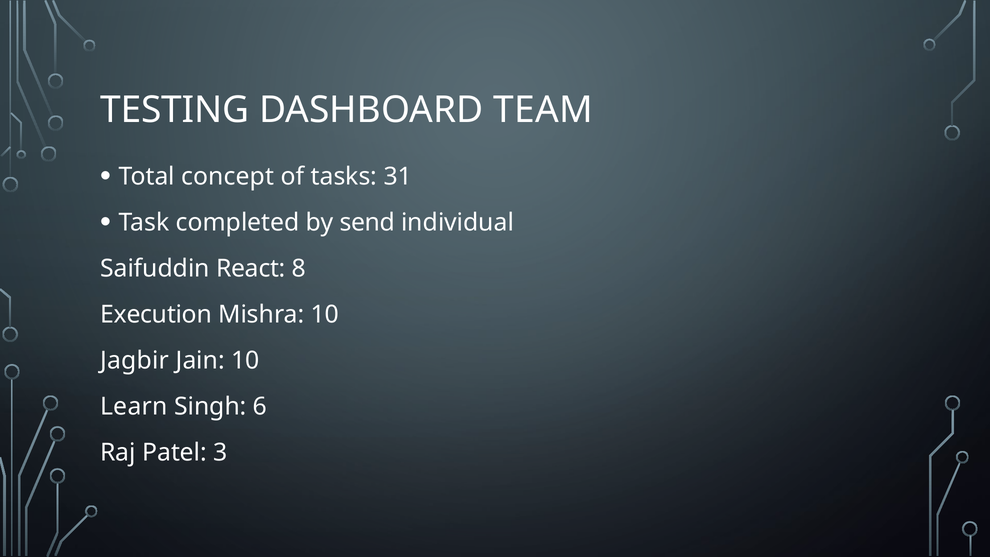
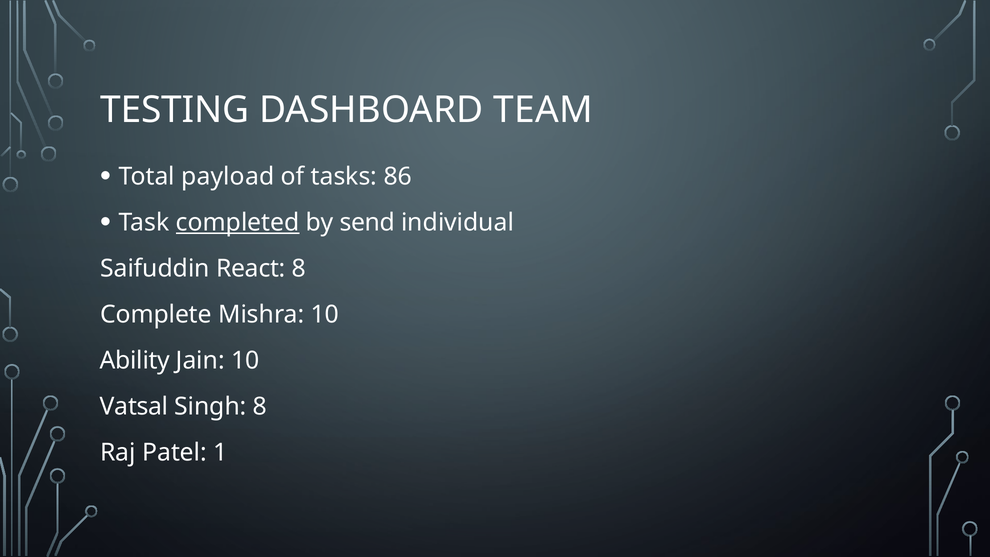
concept: concept -> payload (228, 177)
31: 31 -> 86 (398, 177)
completed underline: none -> present (238, 223)
Execution: Execution -> Complete (156, 315)
Jagbir: Jagbir -> Ability (135, 360)
Learn: Learn -> Vatsal (134, 406)
Singh 6: 6 -> 8 (260, 406)
3: 3 -> 1 (220, 452)
